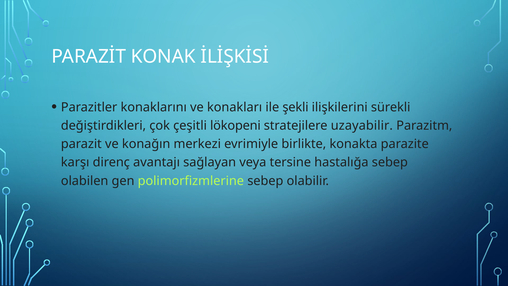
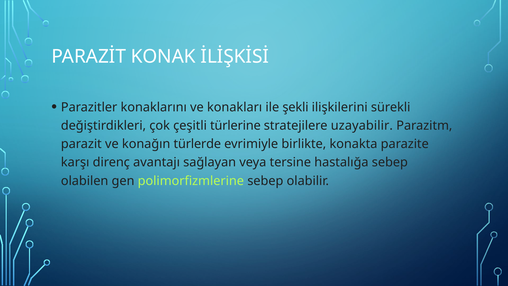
lökopeni: lökopeni -> türlerine (235, 125)
merkezi: merkezi -> türlerde (197, 144)
